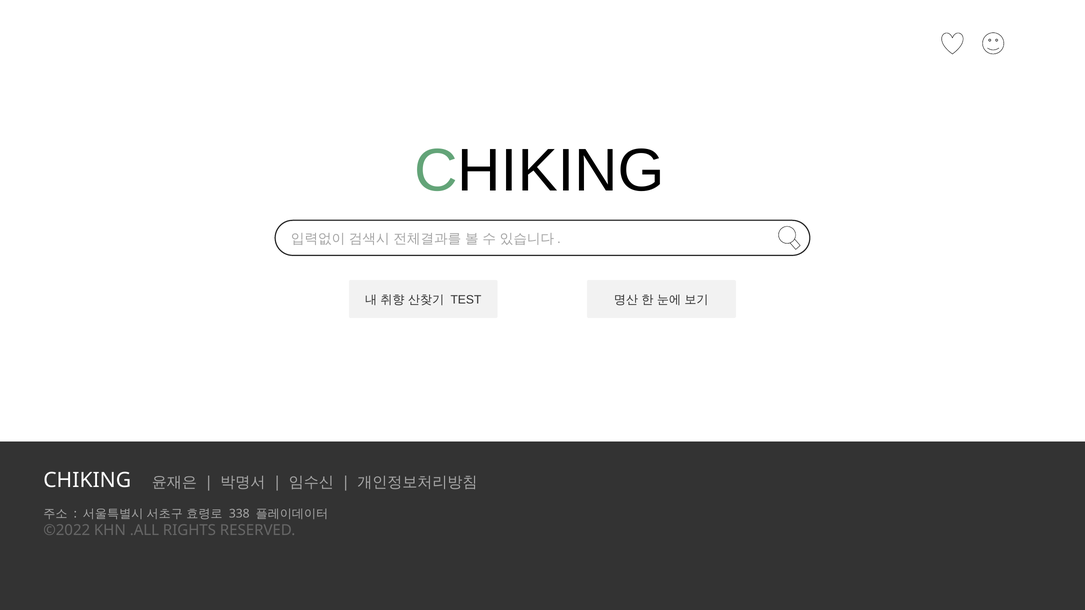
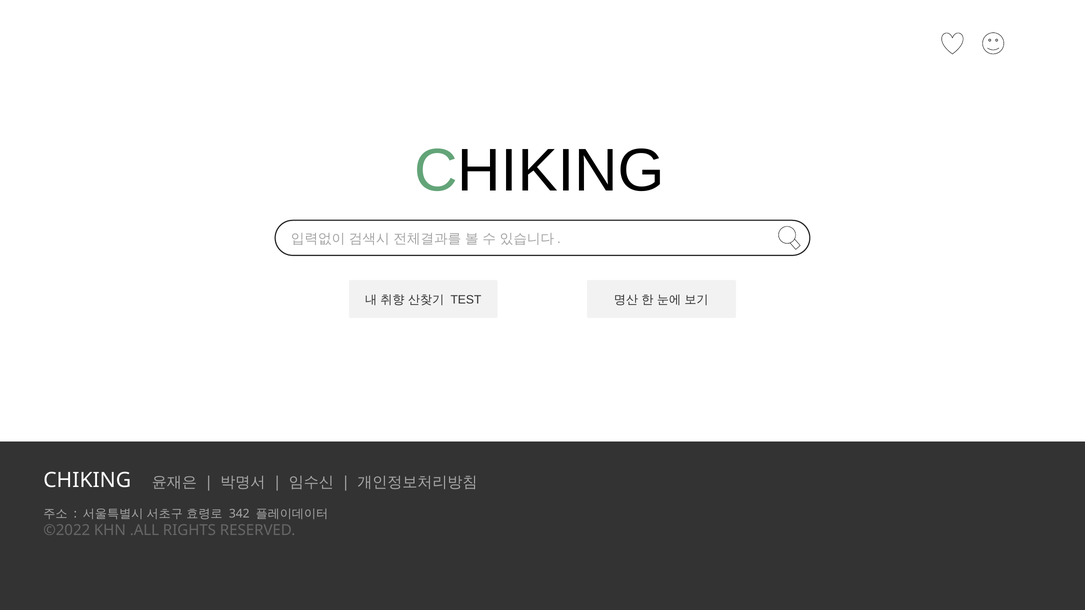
338: 338 -> 342 (239, 514)
